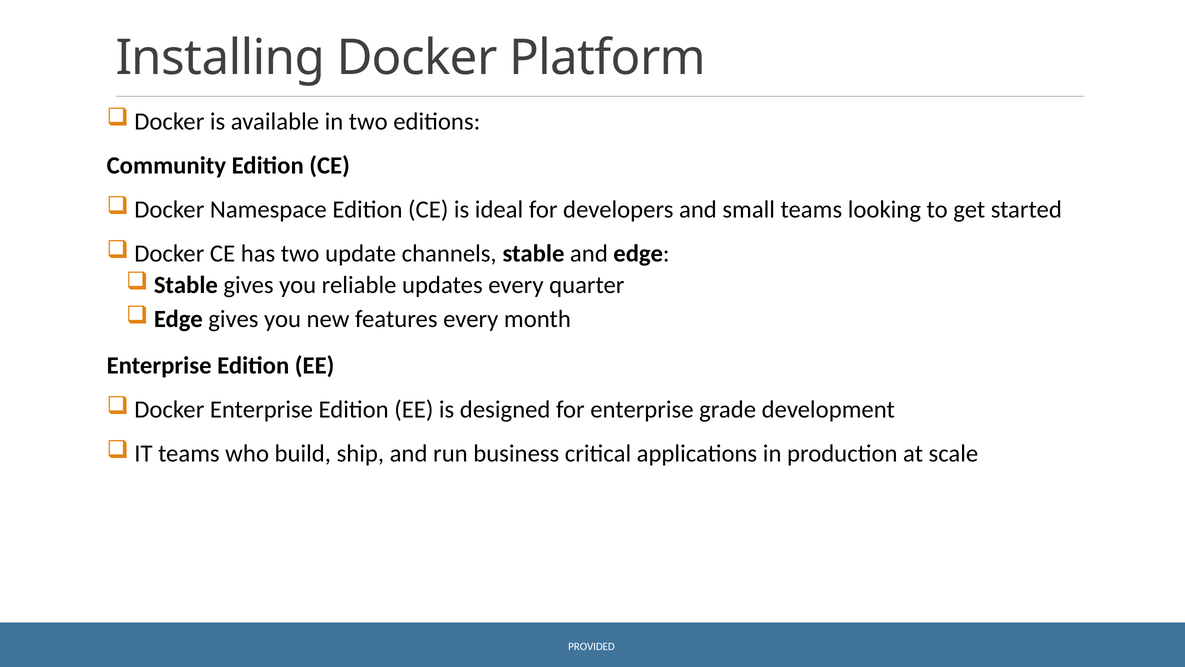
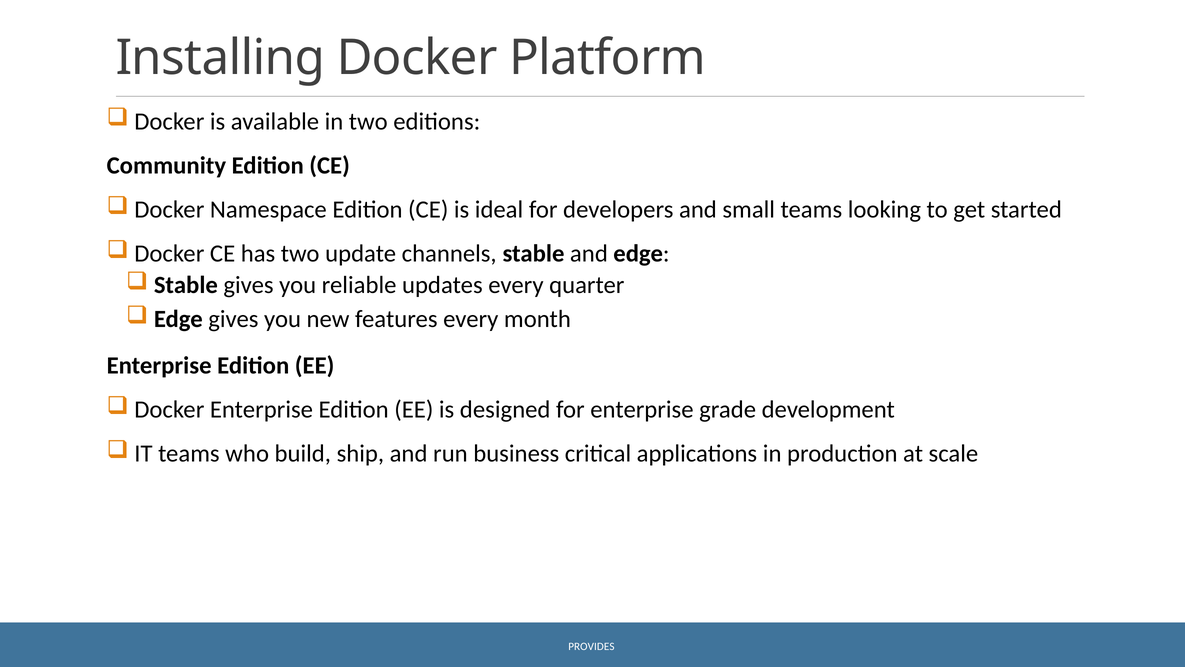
PROVIDED: PROVIDED -> PROVIDES (591, 646)
